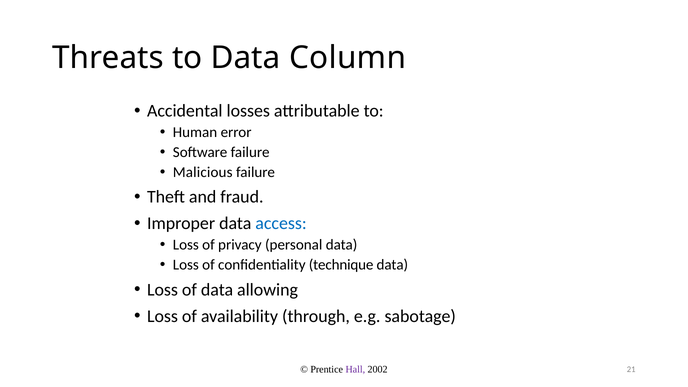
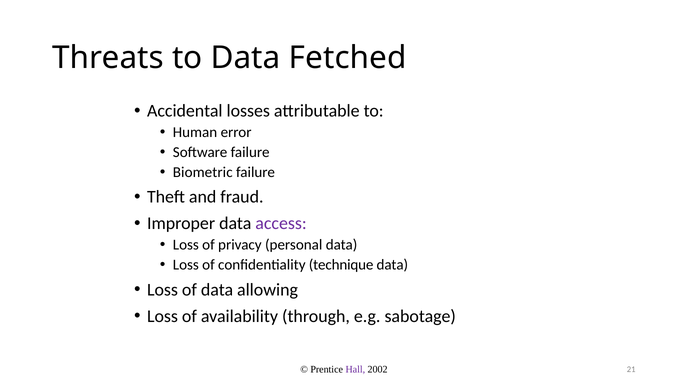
Column: Column -> Fetched (348, 58)
Malicious: Malicious -> Biometric (203, 172)
access colour: blue -> purple (281, 224)
